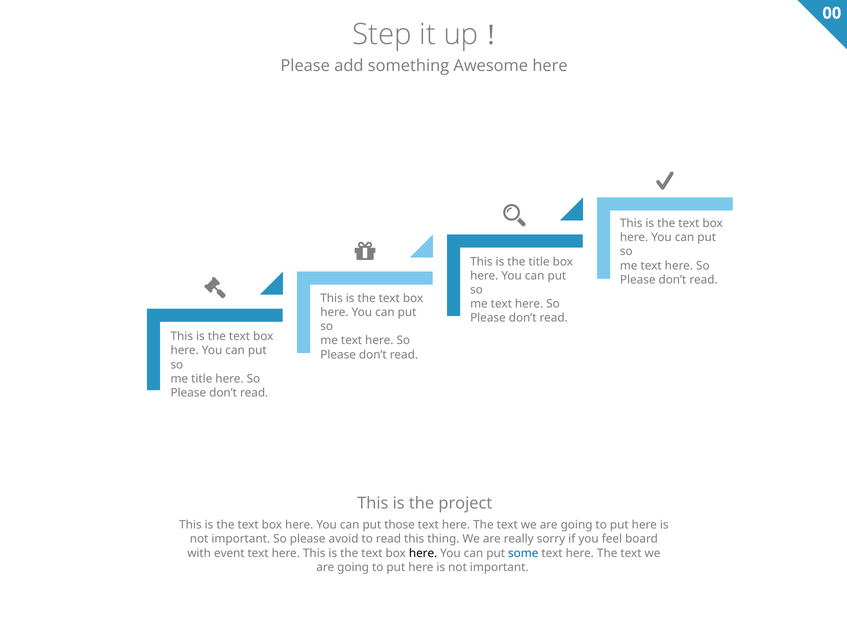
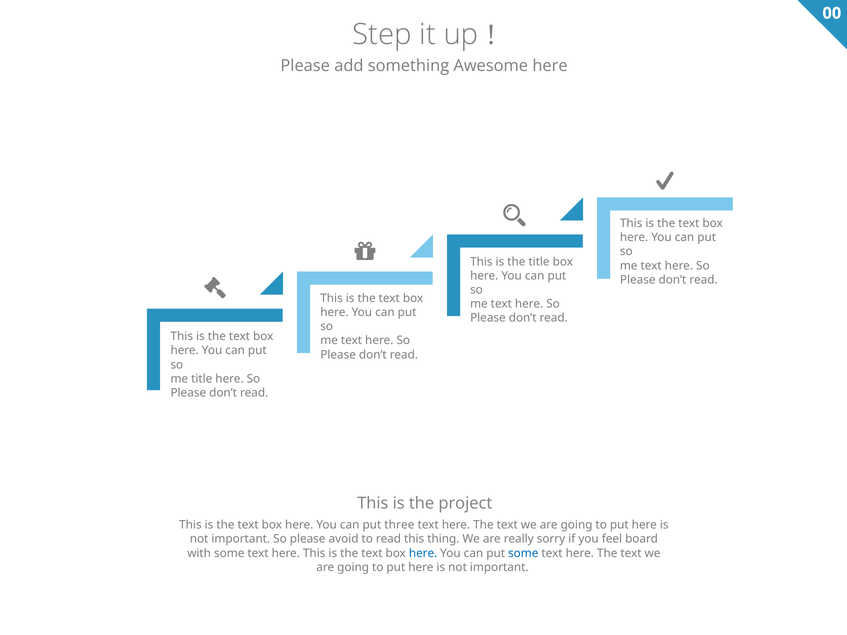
those: those -> three (399, 525)
with event: event -> some (229, 553)
here colour: black -> blue (423, 553)
